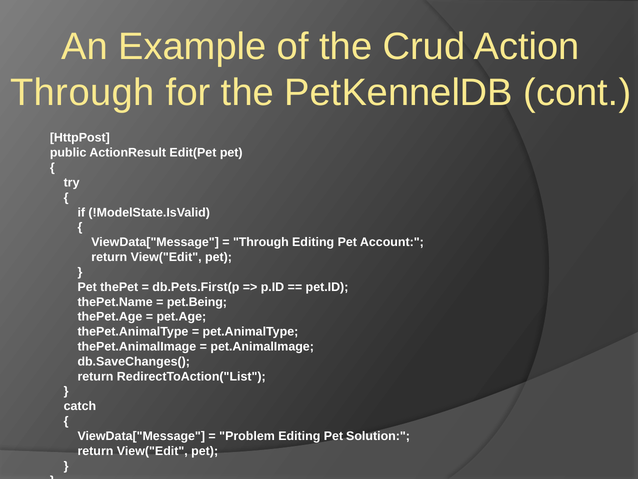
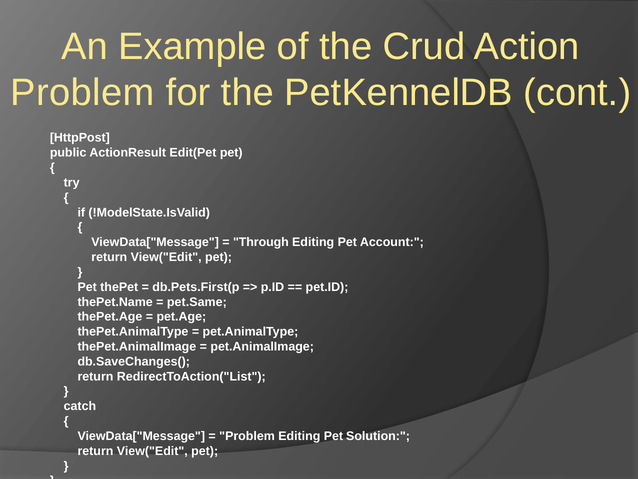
Through: Through -> Problem (82, 92)
pet.Being: pet.Being -> pet.Same (197, 302)
